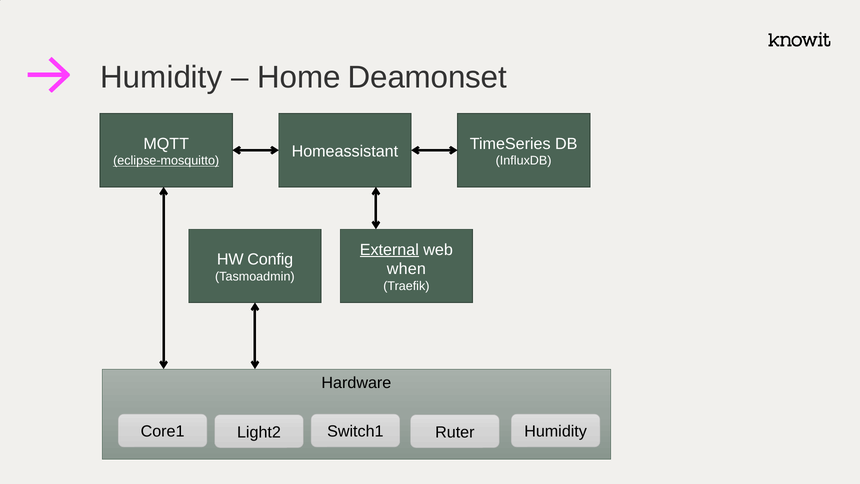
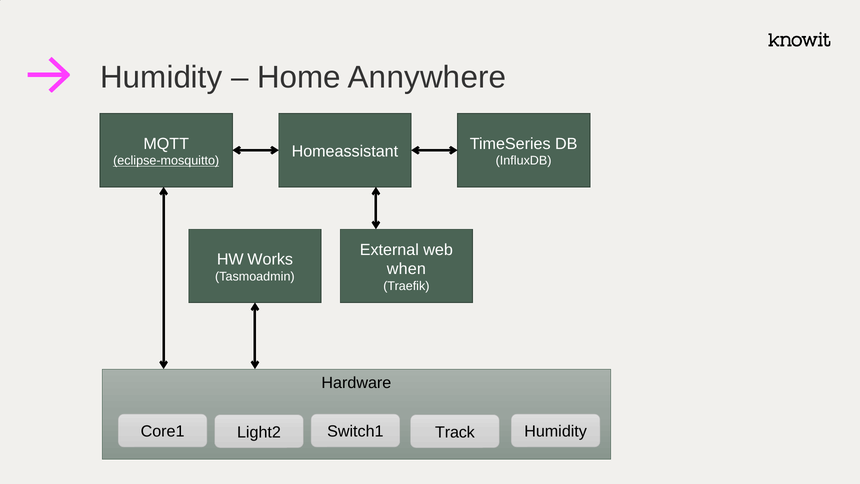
Deamonset: Deamonset -> Annywhere (427, 77)
External underline: present -> none (389, 250)
Config: Config -> Works (270, 259)
Ruter: Ruter -> Track (455, 432)
